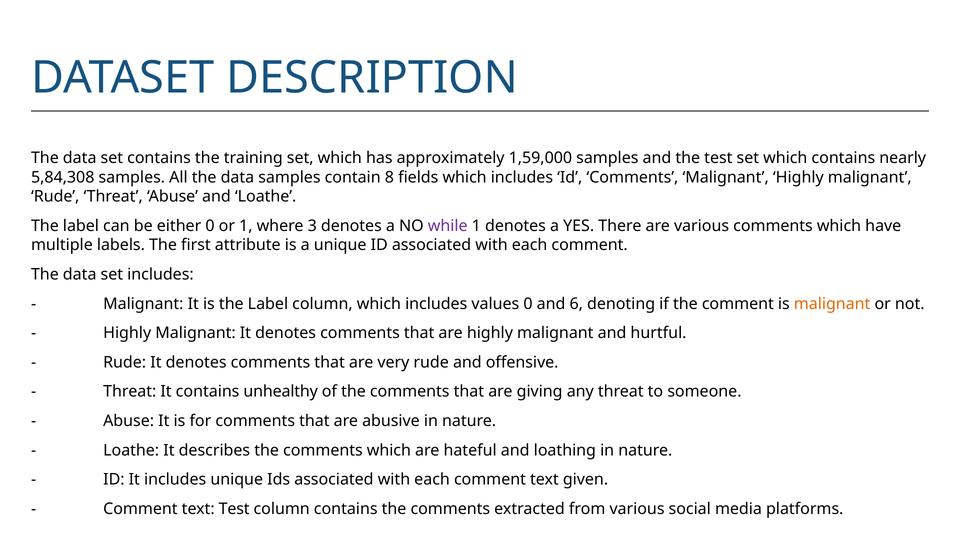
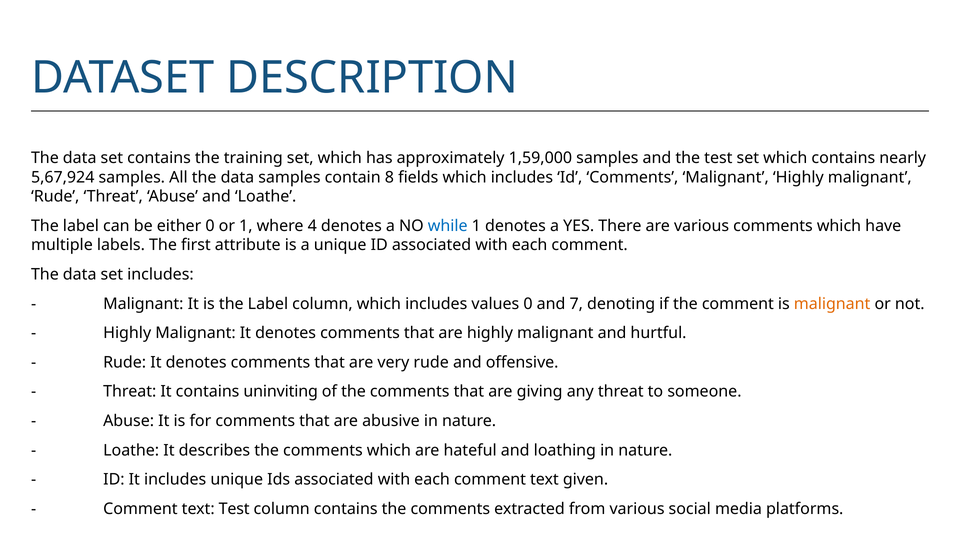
5,84,308: 5,84,308 -> 5,67,924 (63, 177)
3: 3 -> 4 (312, 226)
while colour: purple -> blue (448, 226)
6: 6 -> 7 (576, 304)
unhealthy: unhealthy -> uninviting (281, 391)
